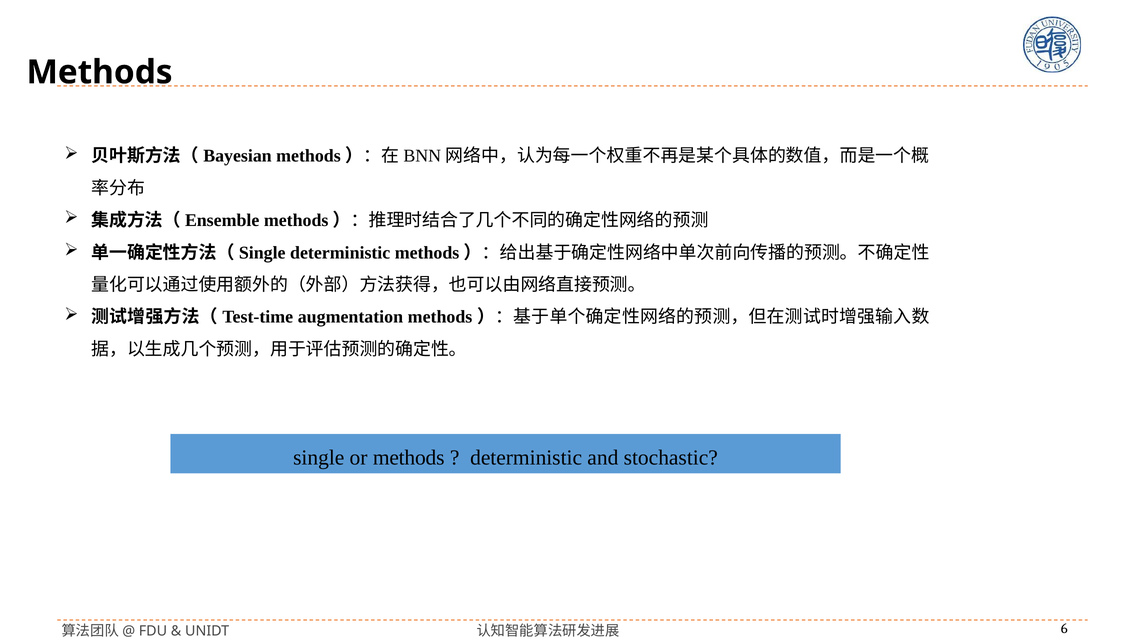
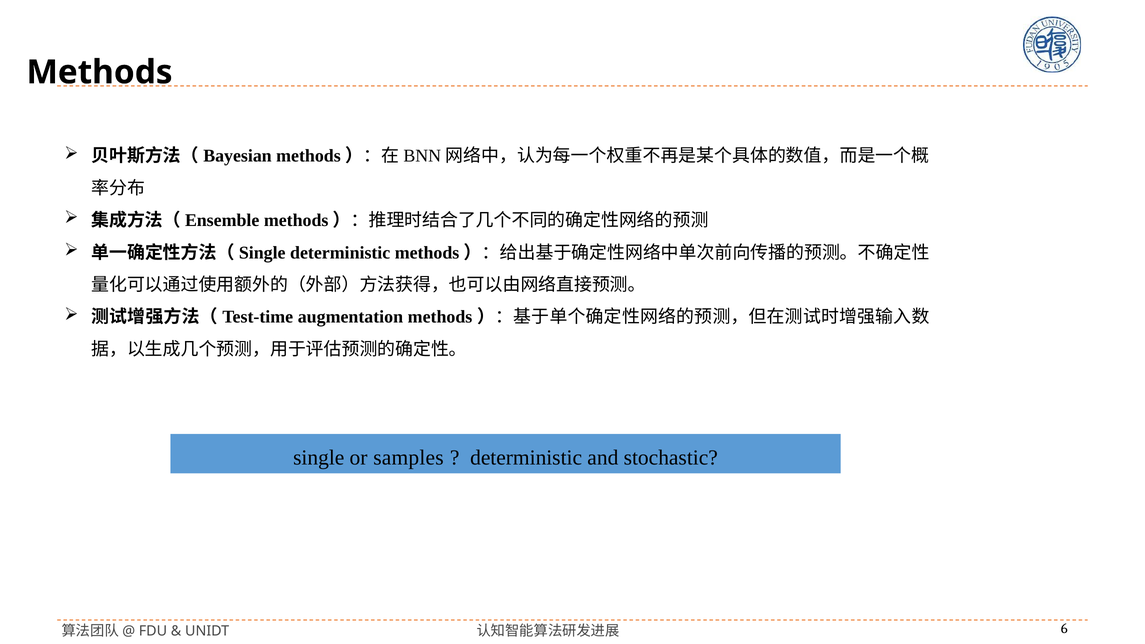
or methods: methods -> samples (408, 458)
